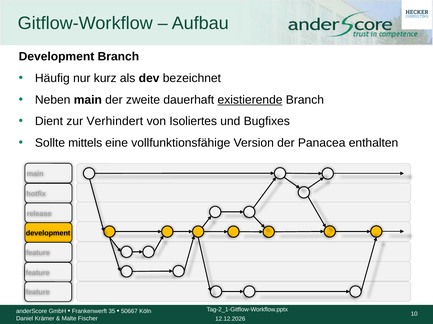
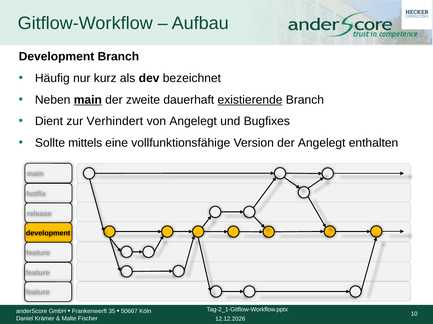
main underline: none -> present (88, 100)
von Isoliertes: Isoliertes -> Angelegt (193, 122)
der Panacea: Panacea -> Angelegt (322, 143)
